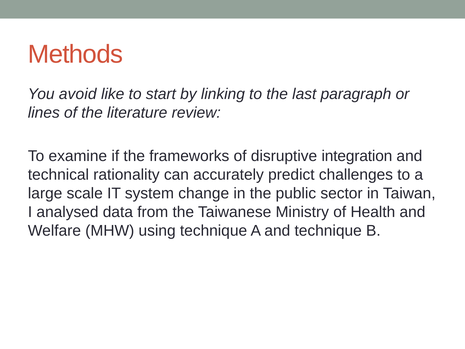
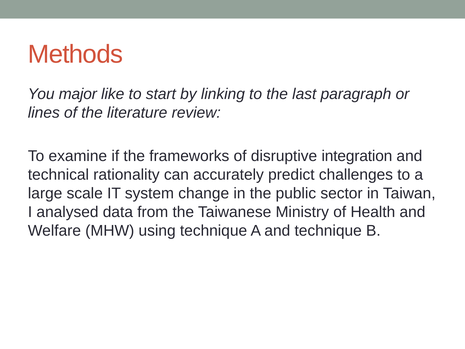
avoid: avoid -> major (78, 94)
